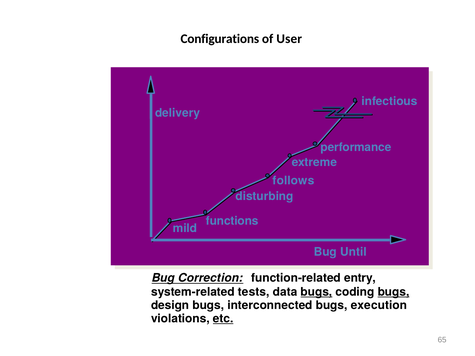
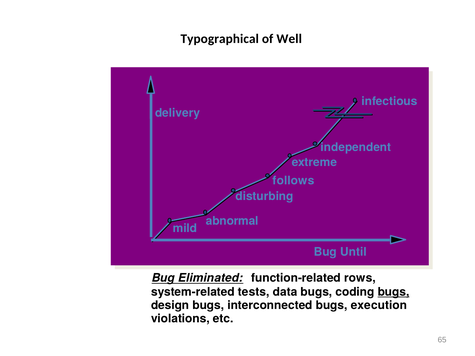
Configurations: Configurations -> Typographical (220, 39)
User: User -> Well (289, 39)
performance: performance -> independent (356, 147)
functions: functions -> abnormal (232, 221)
Correction: Correction -> Eliminated (211, 278)
entry: entry -> rows (360, 278)
bugs underline: present -> none (316, 292)
etc underline: present -> none (223, 319)
